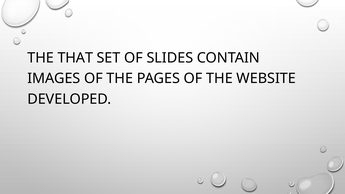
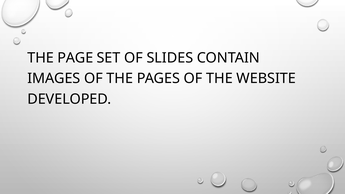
THAT: THAT -> PAGE (75, 58)
